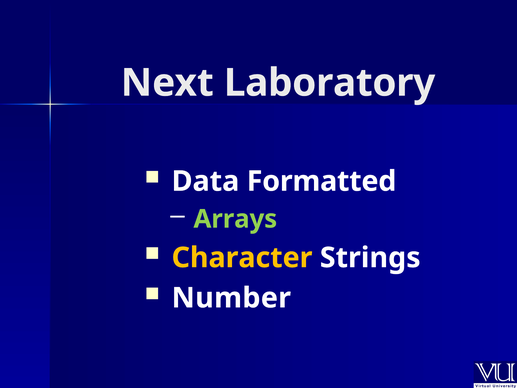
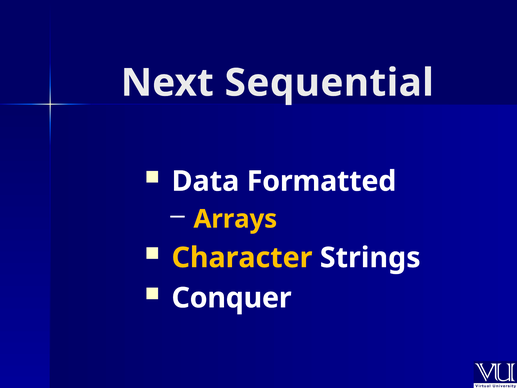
Laboratory: Laboratory -> Sequential (329, 83)
Arrays colour: light green -> yellow (235, 219)
Number: Number -> Conquer (232, 298)
